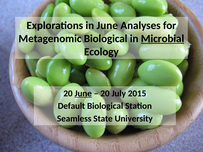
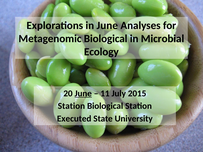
Microbial underline: present -> none (163, 39)
20: 20 -> 11 (105, 94)
Default: Default -> Station (71, 106)
Seamless: Seamless -> Executed (74, 119)
